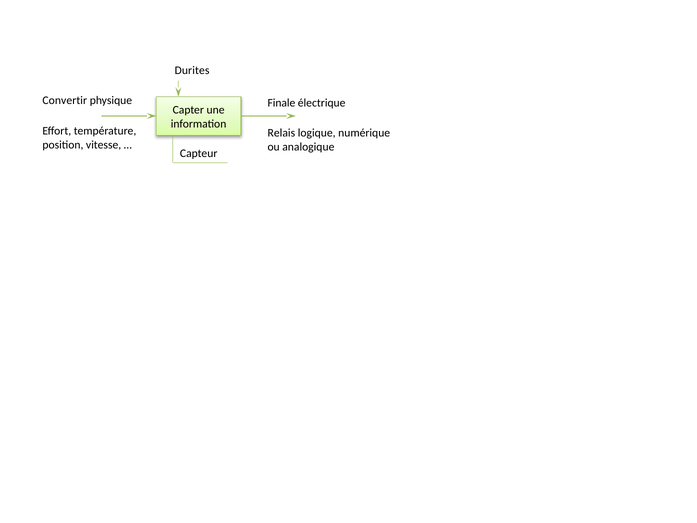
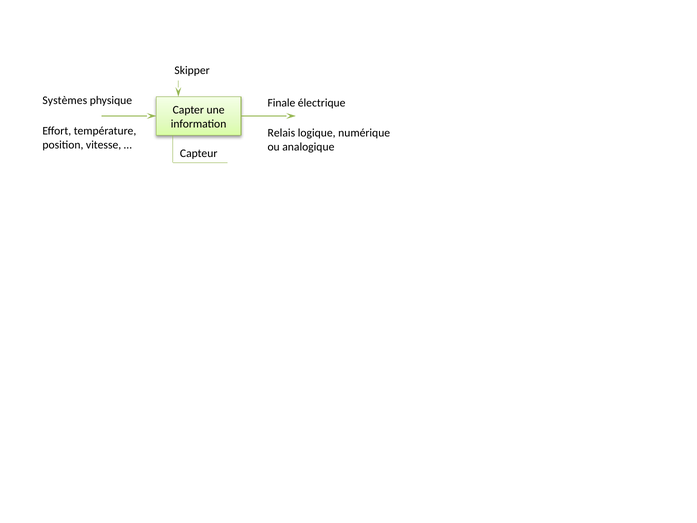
Durites: Durites -> Skipper (192, 70)
Convertir: Convertir -> Systèmes (65, 100)
